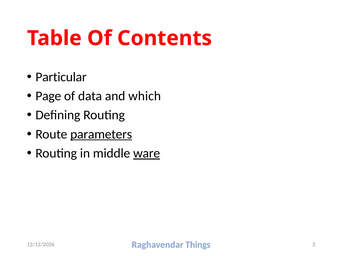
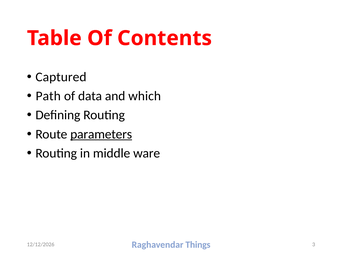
Particular: Particular -> Captured (61, 77)
Page: Page -> Path (48, 96)
ware underline: present -> none (147, 154)
